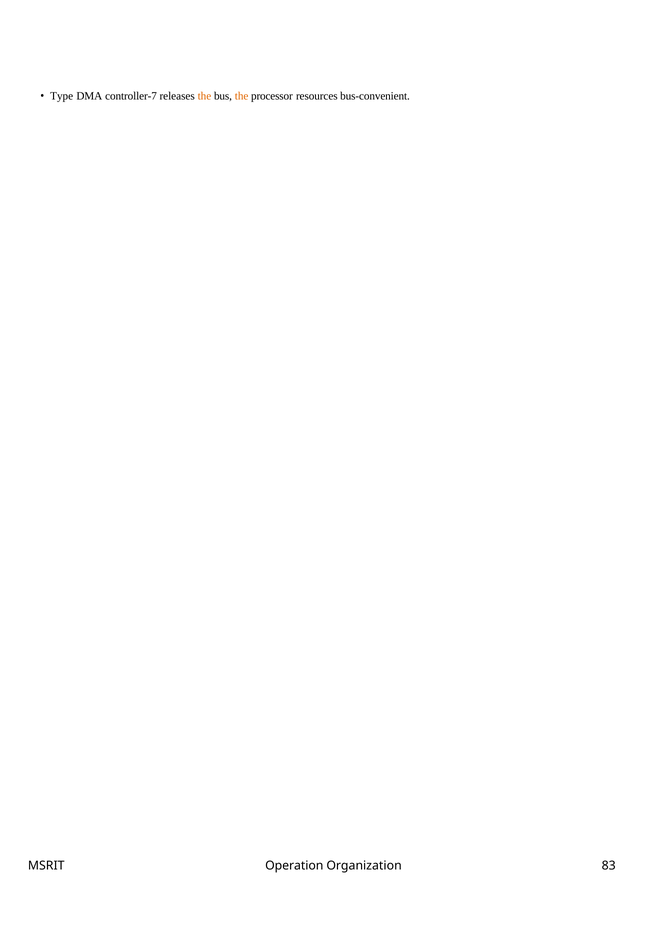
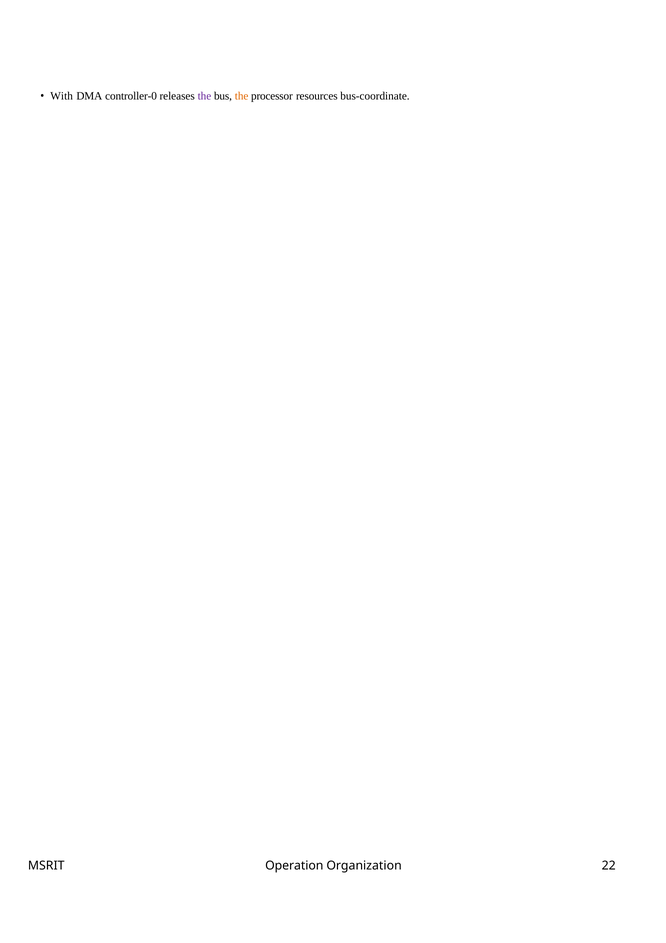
Type: Type -> With (62, 96)
controller-7: controller-7 -> controller-0 (131, 96)
the colour: orange -> purple (204, 96)
bus-convenient: bus-convenient -> bus-coordinate (375, 96)
83: 83 -> 22 (609, 865)
